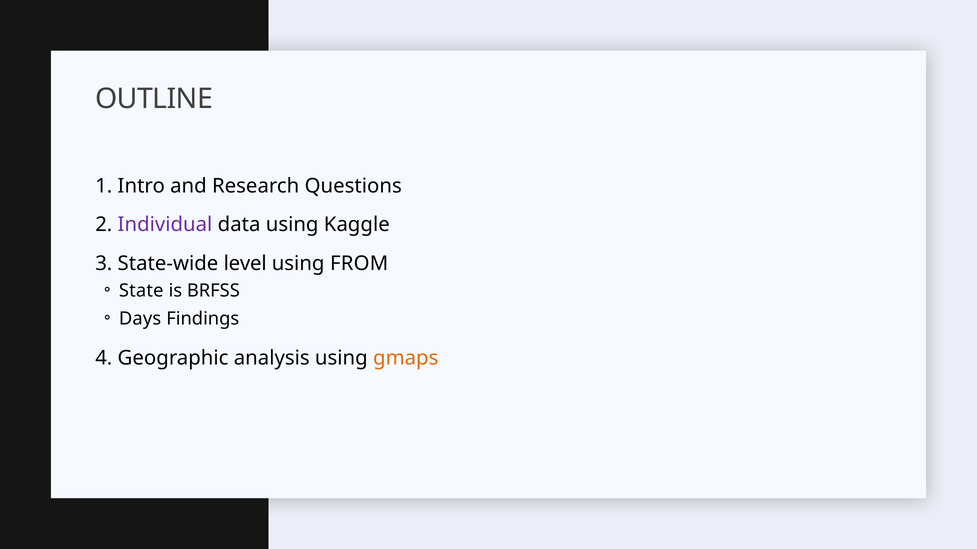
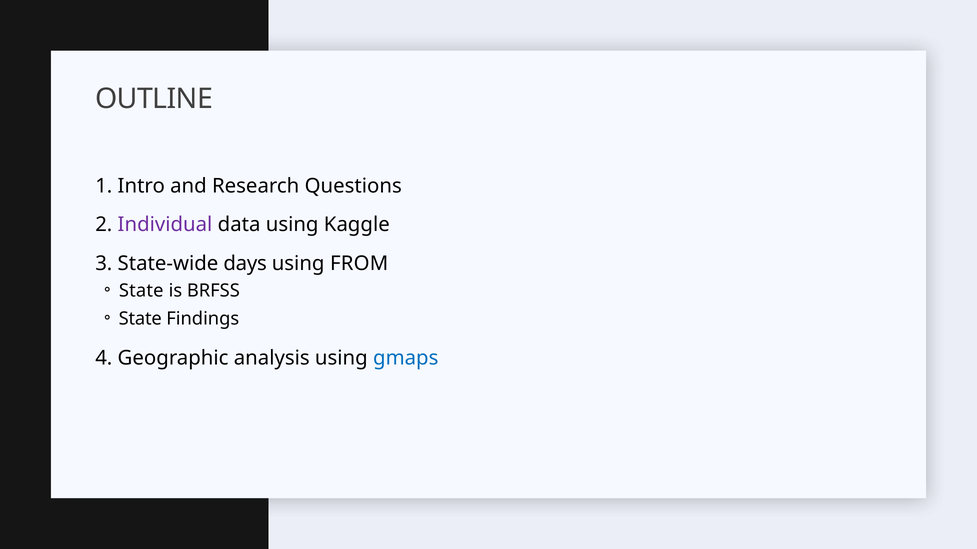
level: level -> days (245, 264)
Days: Days -> State (140, 319)
gmaps colour: orange -> blue (406, 358)
